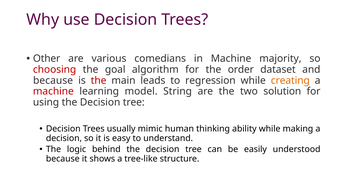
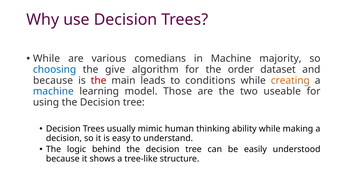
Other: Other -> While (47, 59)
choosing colour: red -> blue (55, 70)
goal: goal -> give (115, 70)
regression: regression -> conditions (210, 81)
machine colour: red -> blue (53, 91)
String: String -> Those (178, 91)
solution: solution -> useable (282, 91)
